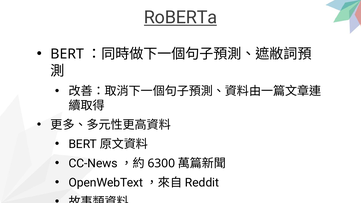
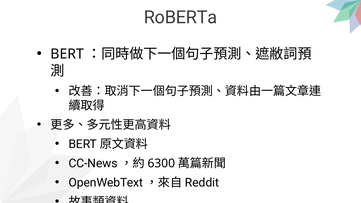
RoBERTa underline: present -> none (181, 17)
